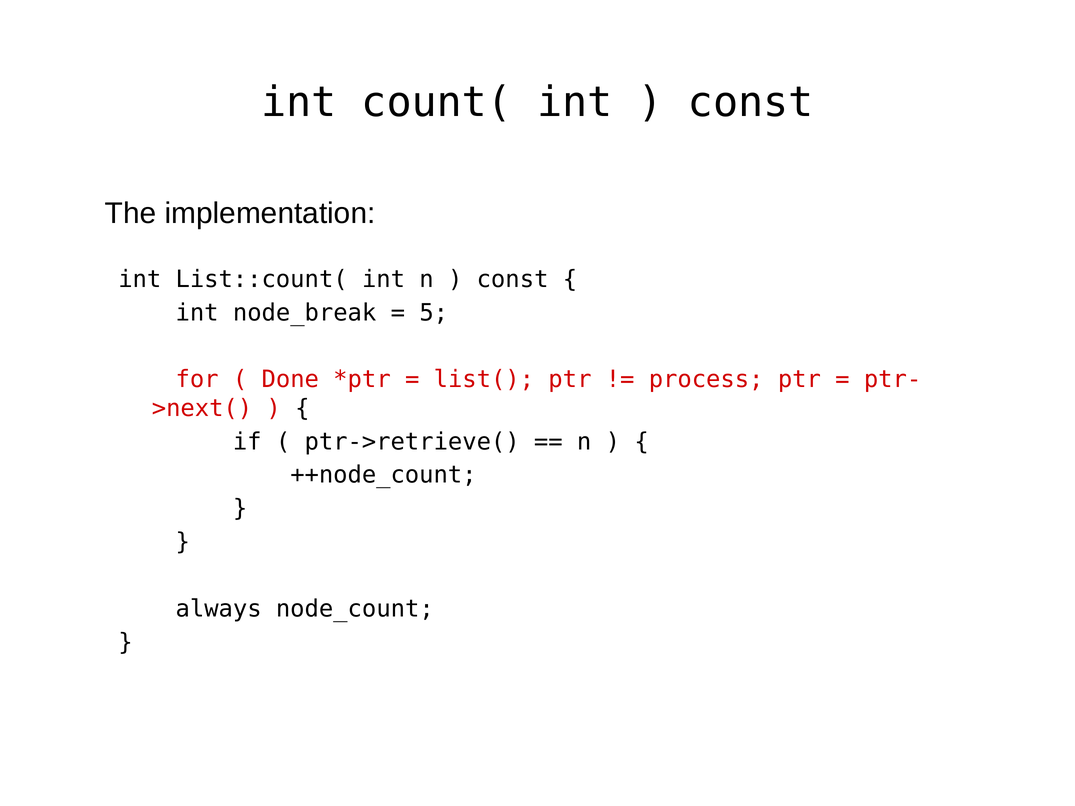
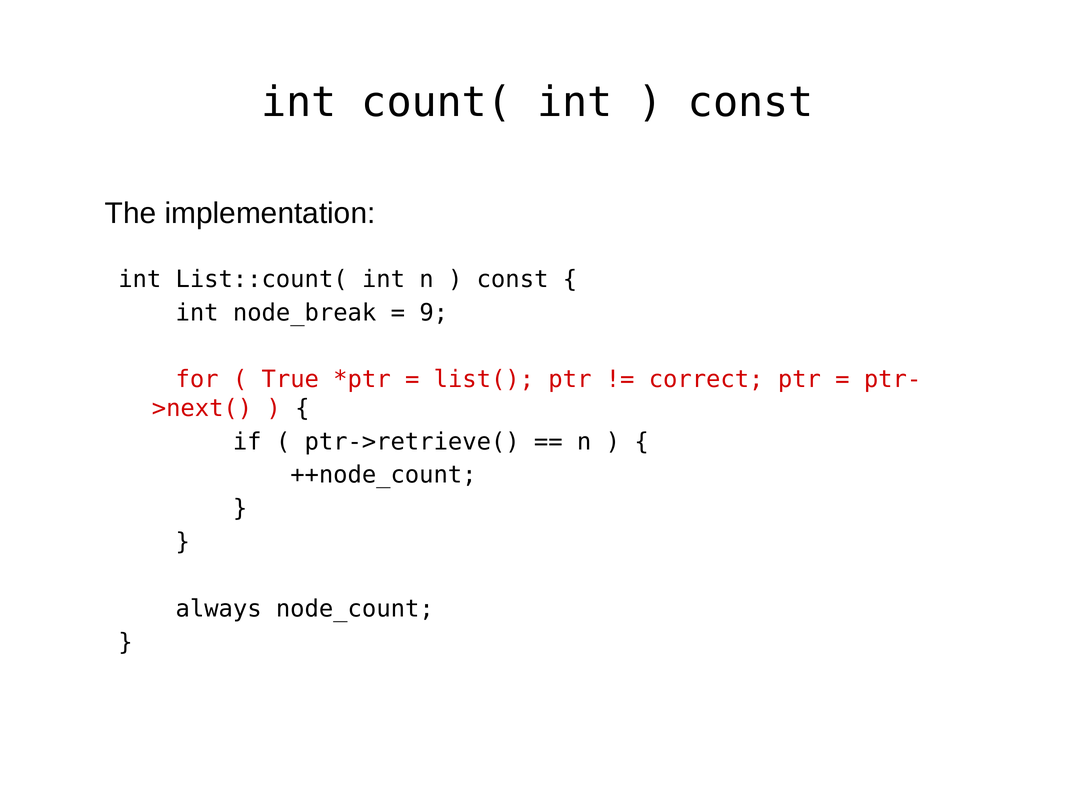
5: 5 -> 9 (434, 313)
Done: Done -> True (290, 380)
process: process -> correct (706, 380)
